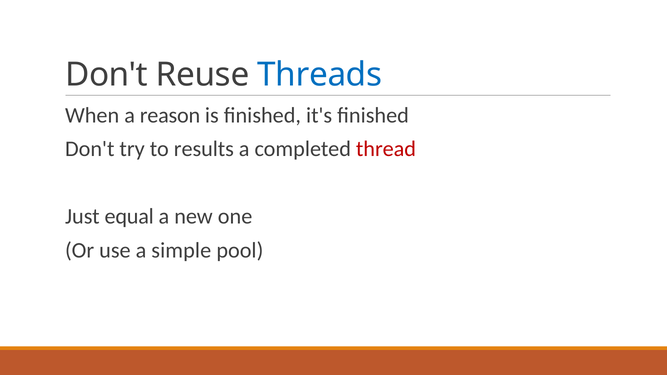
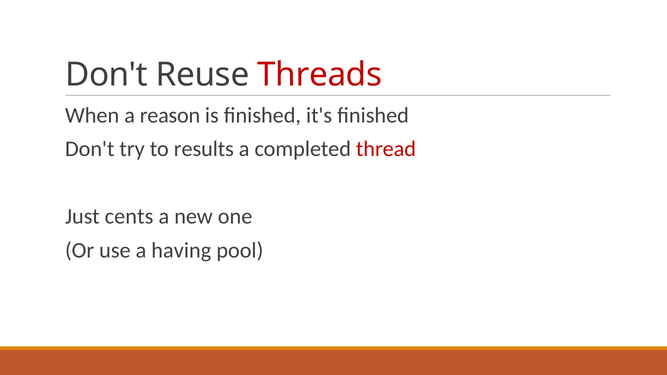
Threads colour: blue -> red (320, 75)
equal: equal -> cents (129, 217)
simple: simple -> having (181, 250)
